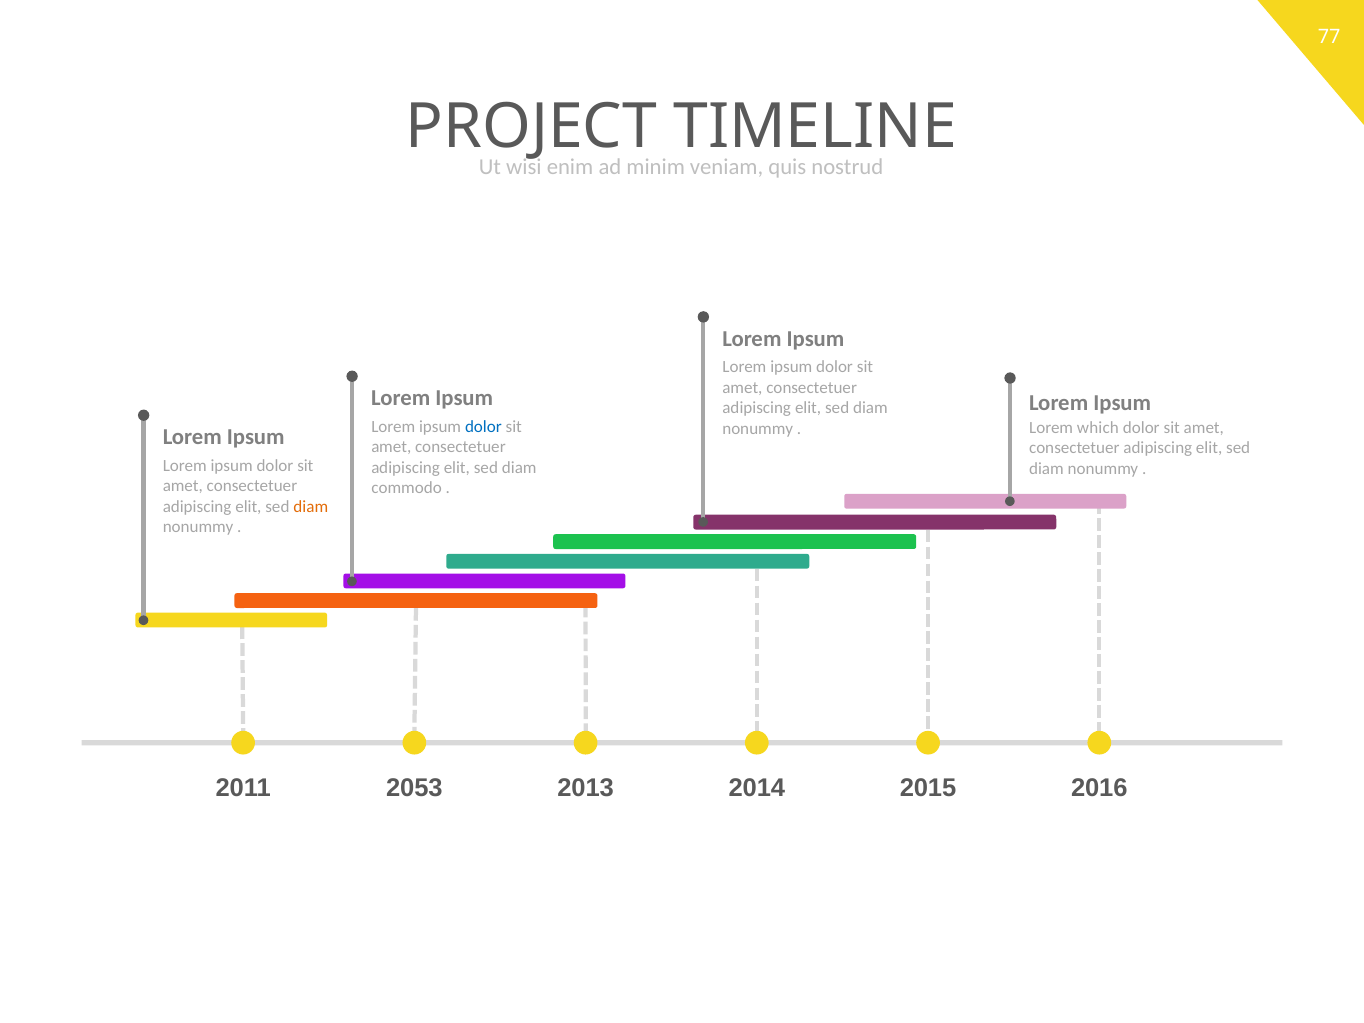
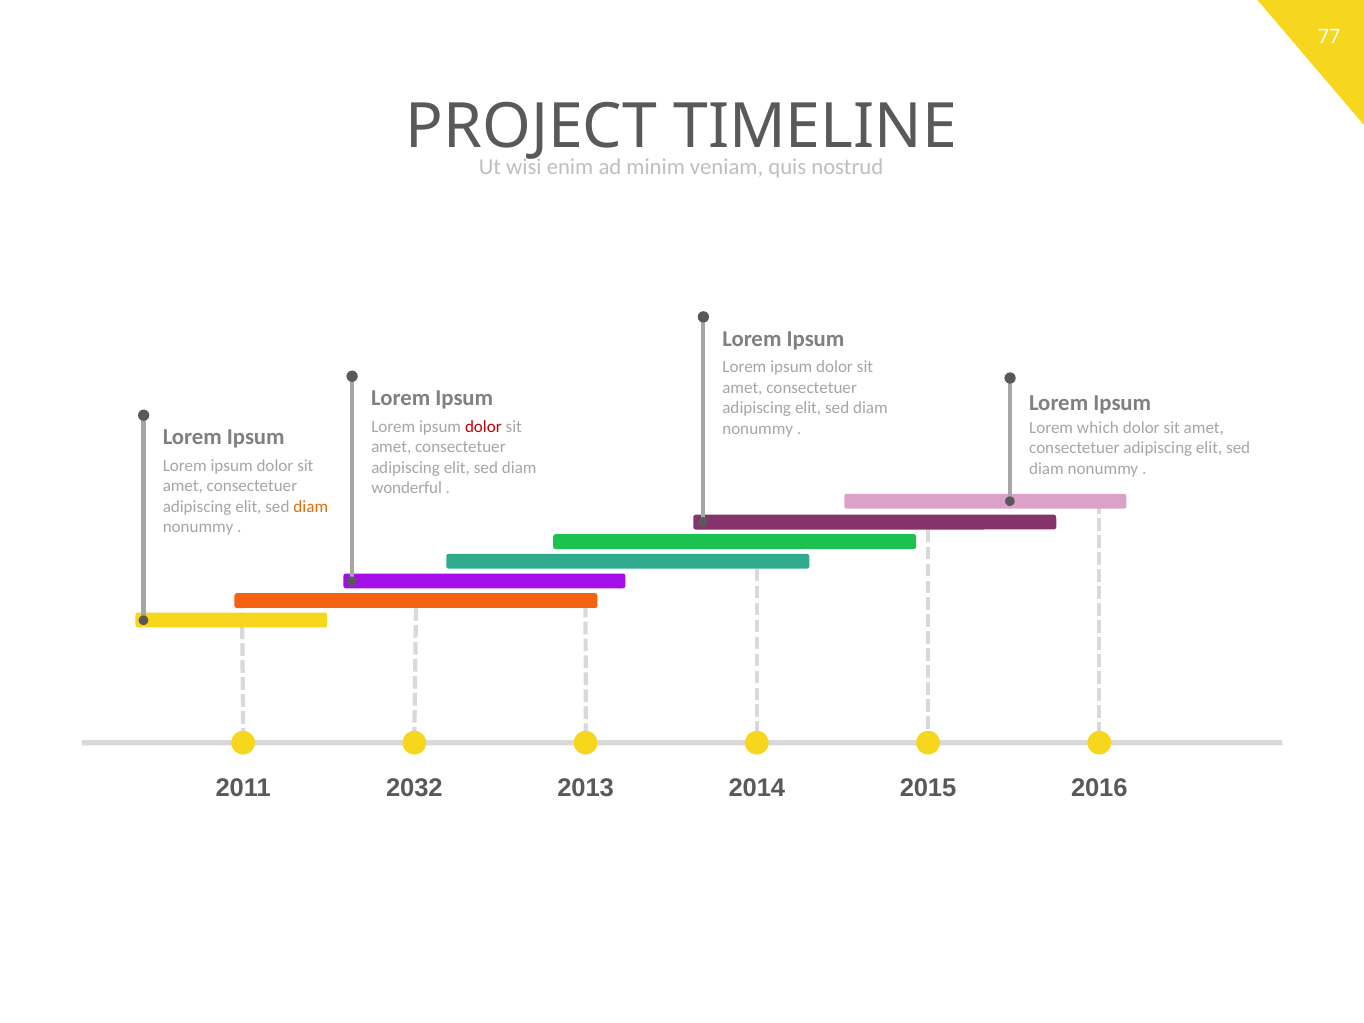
dolor colour: blue -> red (483, 427)
commodo: commodo -> wonderful (407, 488)
2053: 2053 -> 2032 (414, 788)
